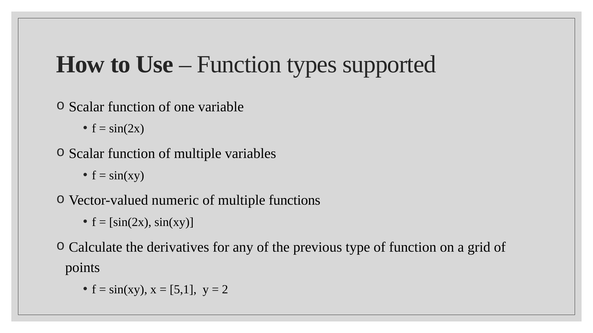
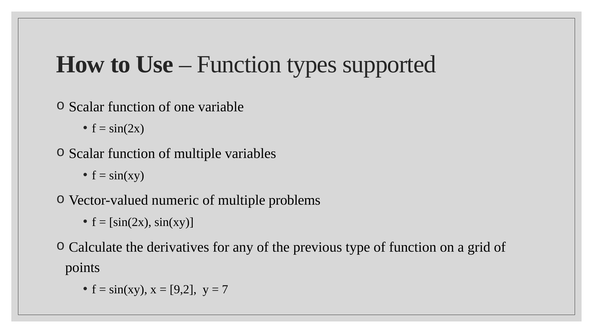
functions: functions -> problems (295, 201)
5,1: 5,1 -> 9,2 (183, 290)
2: 2 -> 7 (225, 290)
